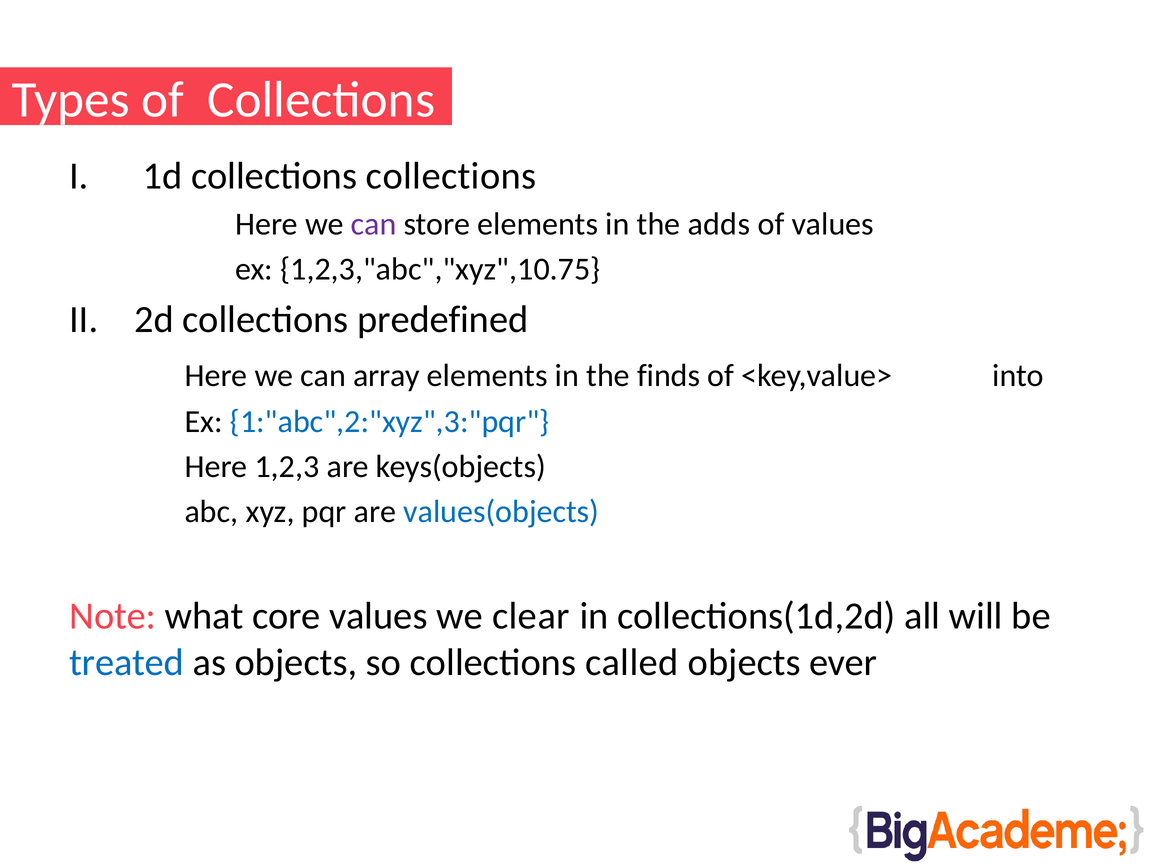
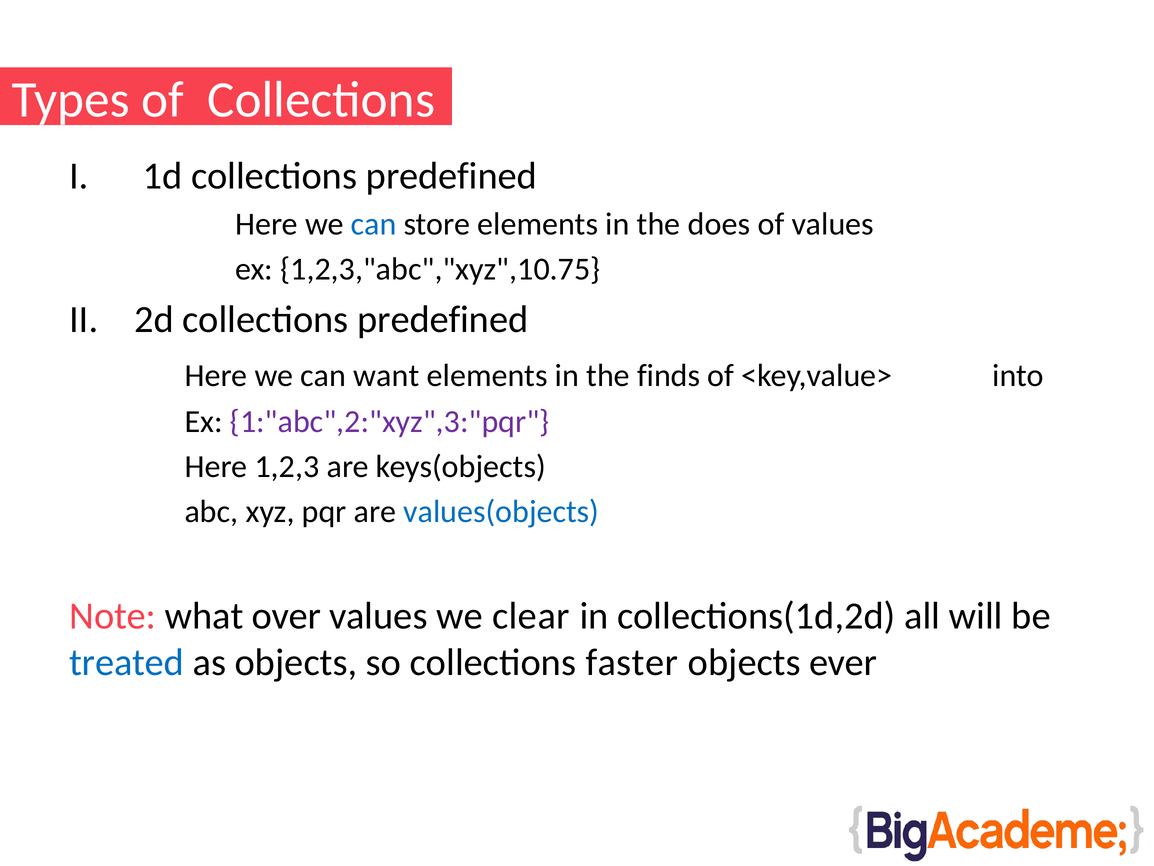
1d collections collections: collections -> predefined (451, 176)
can colour: purple -> blue (374, 224)
adds: adds -> does (719, 224)
array: array -> want (386, 375)
1:"abc",2:"xyz",3:"pqr colour: blue -> purple (390, 422)
core: core -> over (286, 616)
called: called -> faster (632, 662)
